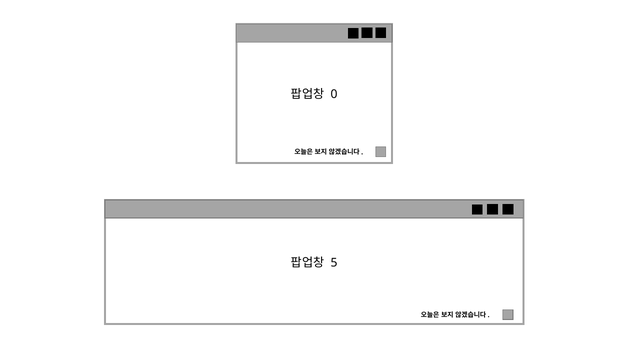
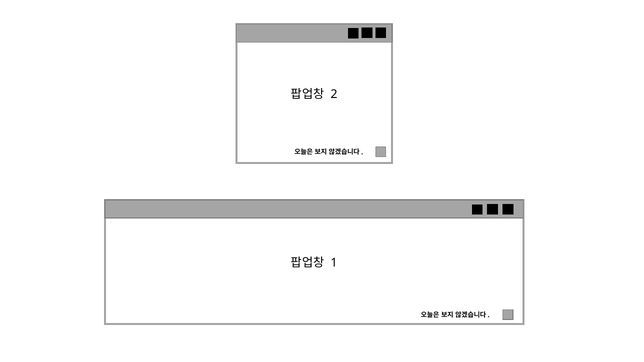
0: 0 -> 2 (334, 94)
5: 5 -> 1 (334, 263)
